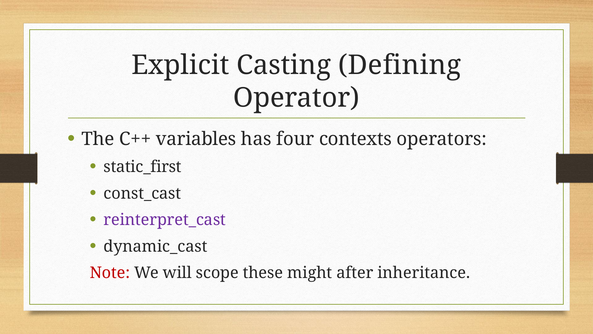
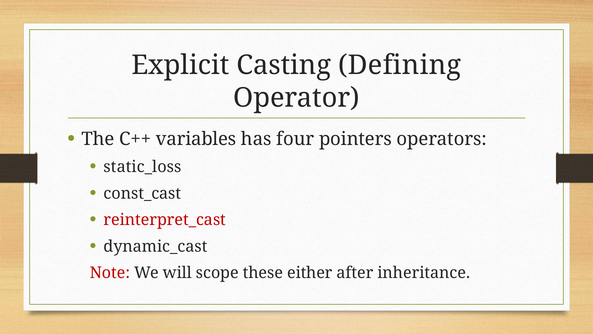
contexts: contexts -> pointers (355, 139)
static_first: static_first -> static_loss (142, 167)
reinterpret_cast colour: purple -> red (165, 220)
might: might -> either (310, 273)
